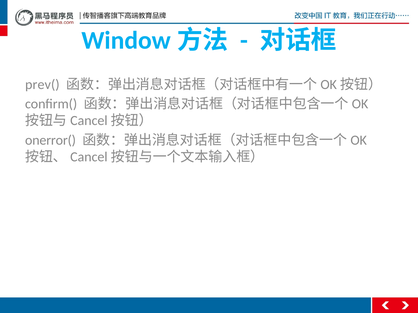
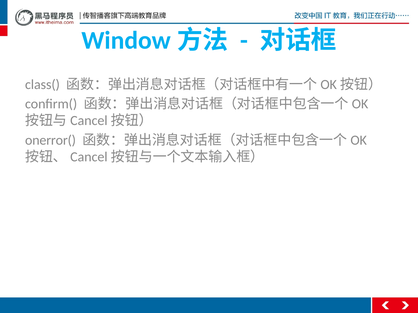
prev(: prev( -> class( (42, 85)
